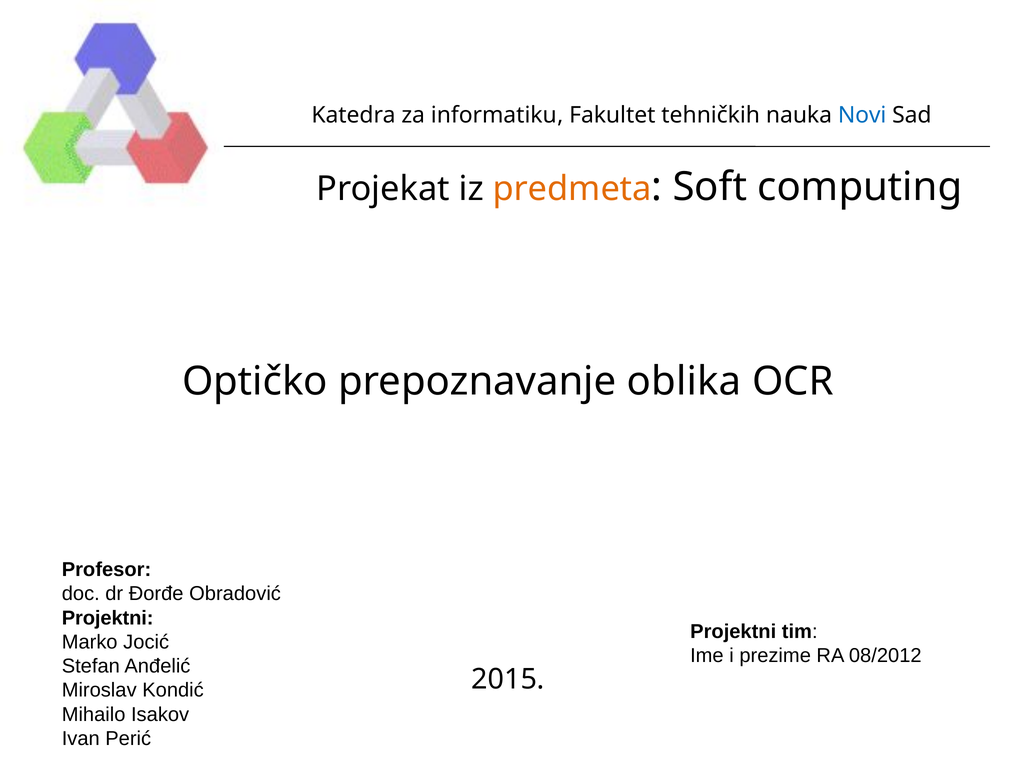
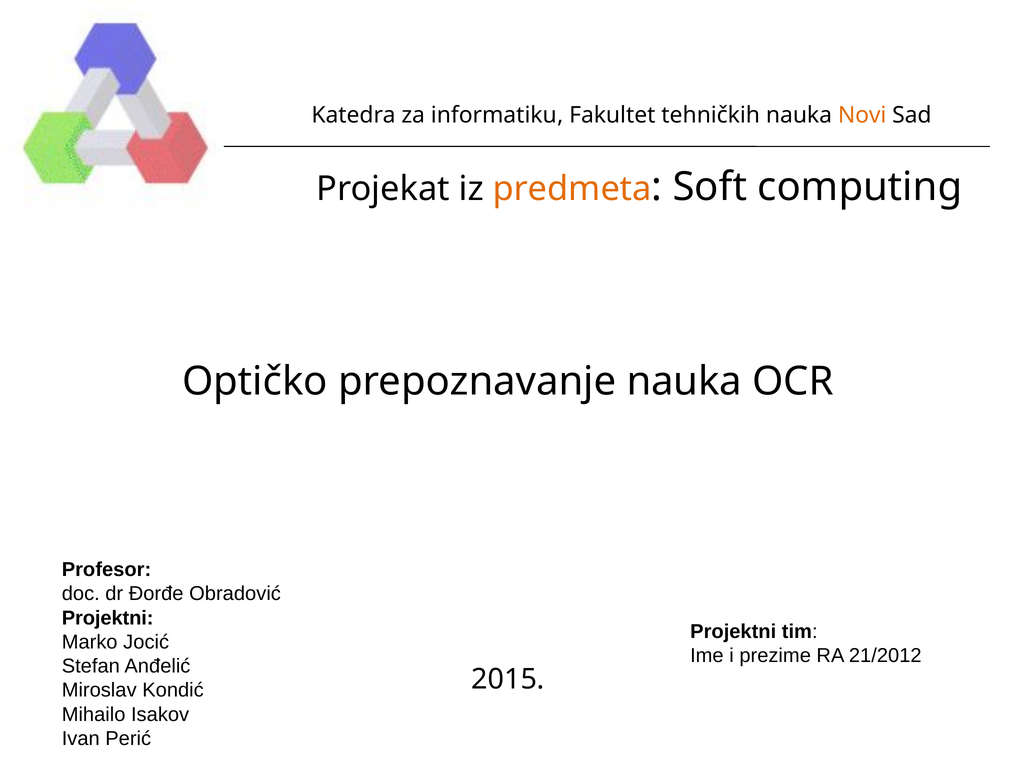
Novi colour: blue -> orange (862, 115)
prepoznavanje oblika: oblika -> nauka (684, 381)
08/2012: 08/2012 -> 21/2012 (885, 656)
